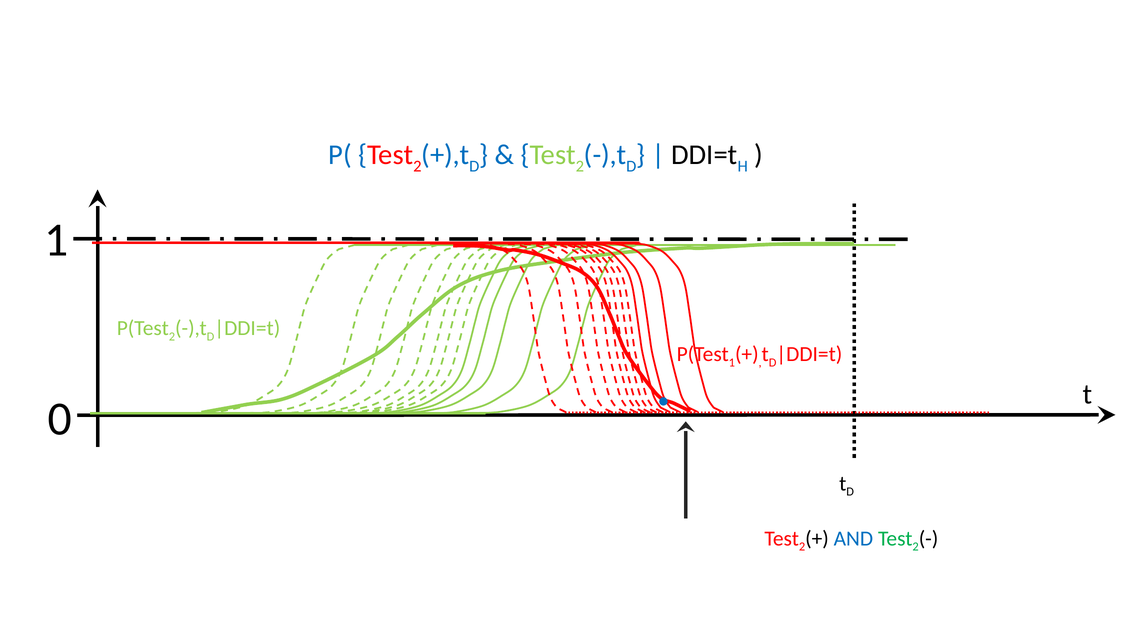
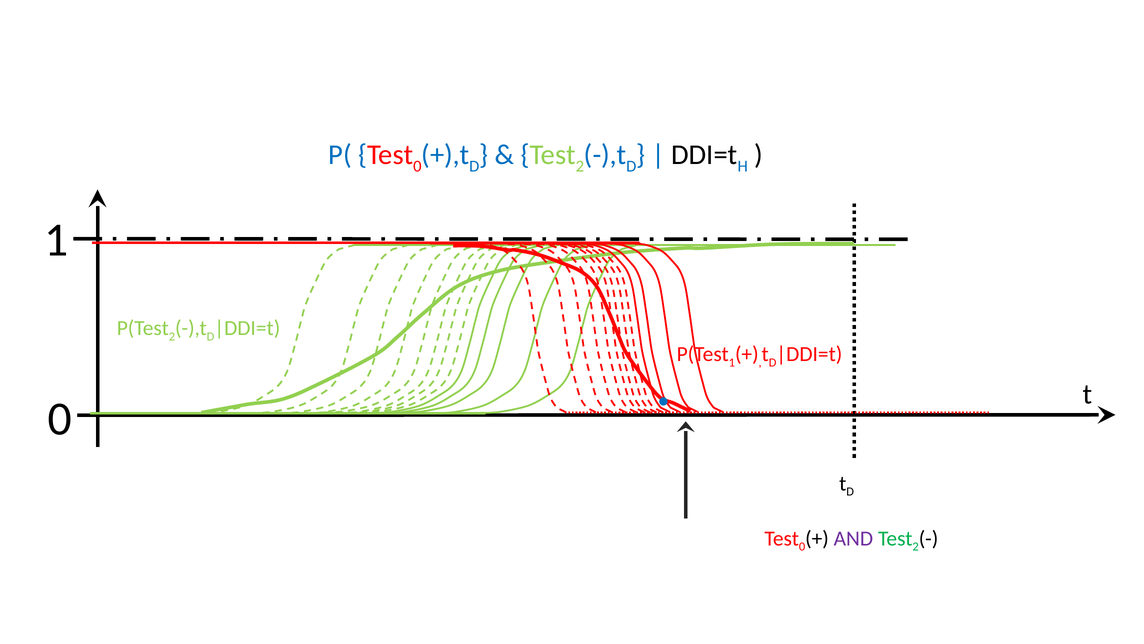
2: 2 -> 0 (417, 166)
2: 2 -> 0 (802, 546)
AND colour: blue -> purple (853, 538)
